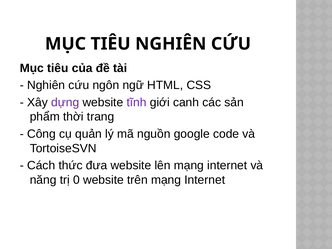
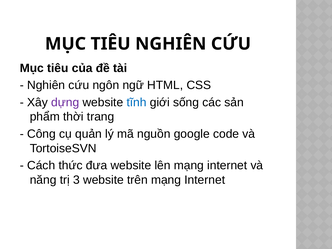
tĩnh colour: purple -> blue (137, 102)
canh: canh -> sống (186, 102)
0: 0 -> 3 (76, 180)
